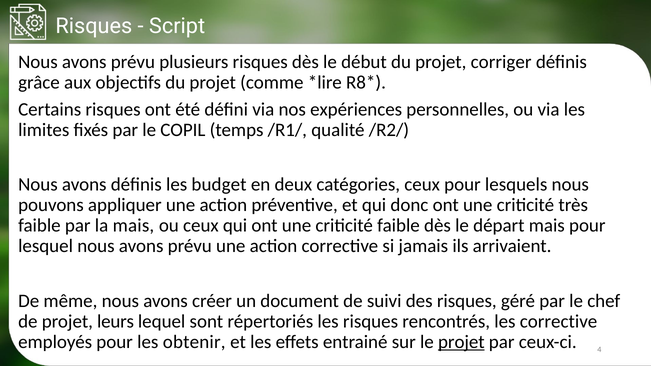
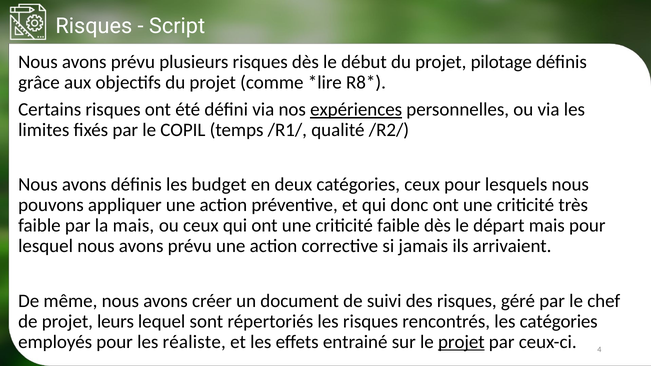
corriger: corriger -> pilotage (501, 62)
expériences underline: none -> present (356, 110)
les corrective: corrective -> catégories (559, 321)
obtenir: obtenir -> réaliste (194, 342)
